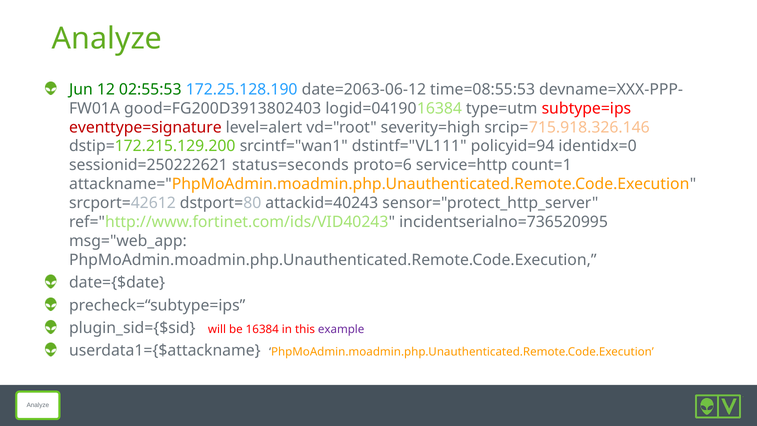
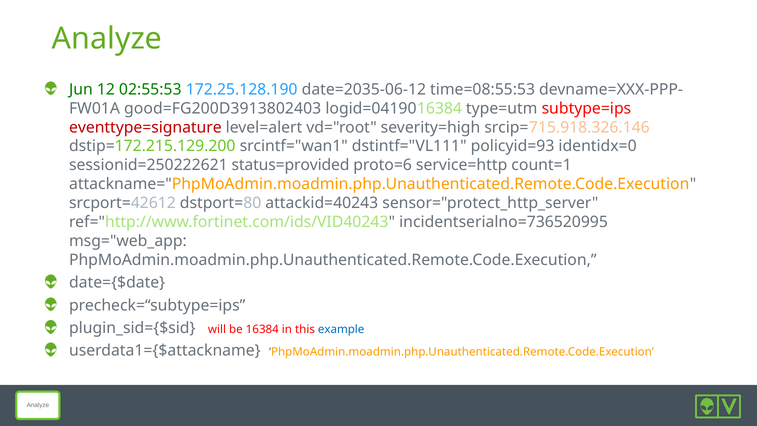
date=2063-06-12: date=2063-06-12 -> date=2035-06-12 (364, 89)
policyid=94: policyid=94 -> policyid=93 (513, 146)
status=seconds: status=seconds -> status=provided (291, 165)
example colour: purple -> blue (341, 329)
